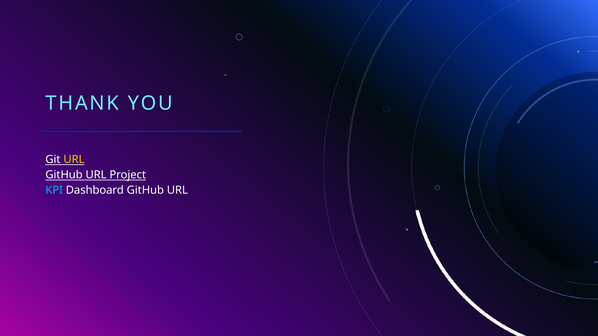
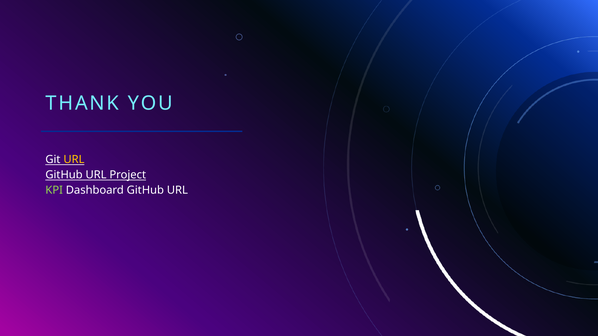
KPI colour: light blue -> light green (54, 190)
